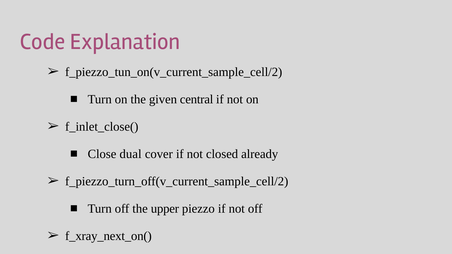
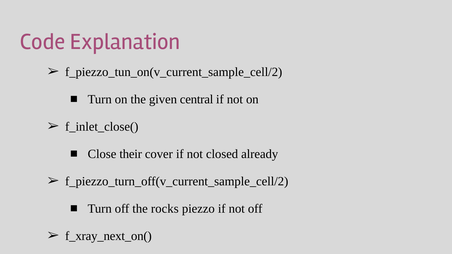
dual: dual -> their (131, 154)
upper: upper -> rocks (165, 209)
